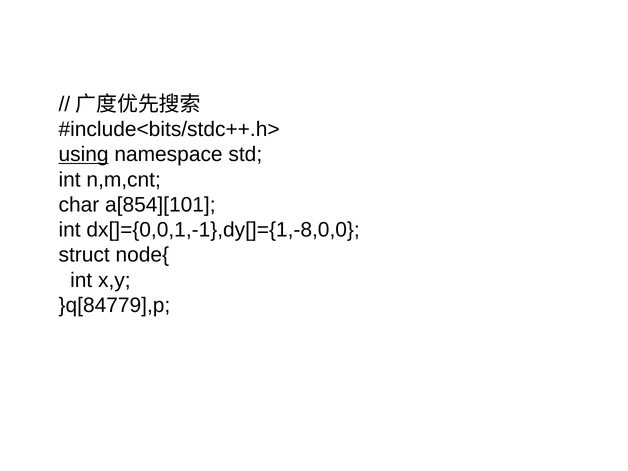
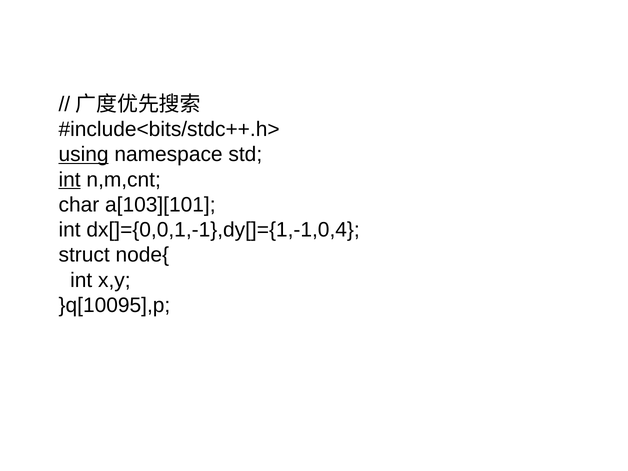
int underline: none -> present (70, 180)
a[854][101: a[854][101 -> a[103][101 (160, 205)
dx[]={0,0,1,-1},dy[]={1,-8,0,0: dx[]={0,0,1,-1},dy[]={1,-8,0,0 -> dx[]={0,0,1,-1},dy[]={1,-1,0,4 (223, 230)
}q[84779],p: }q[84779],p -> }q[10095],p (114, 305)
